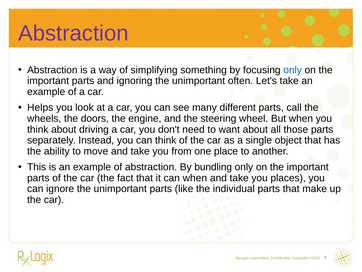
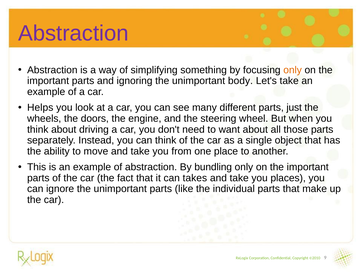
only colour: blue -> orange (293, 70)
often: often -> body (240, 81)
call: call -> just (294, 107)
can when: when -> takes (195, 178)
